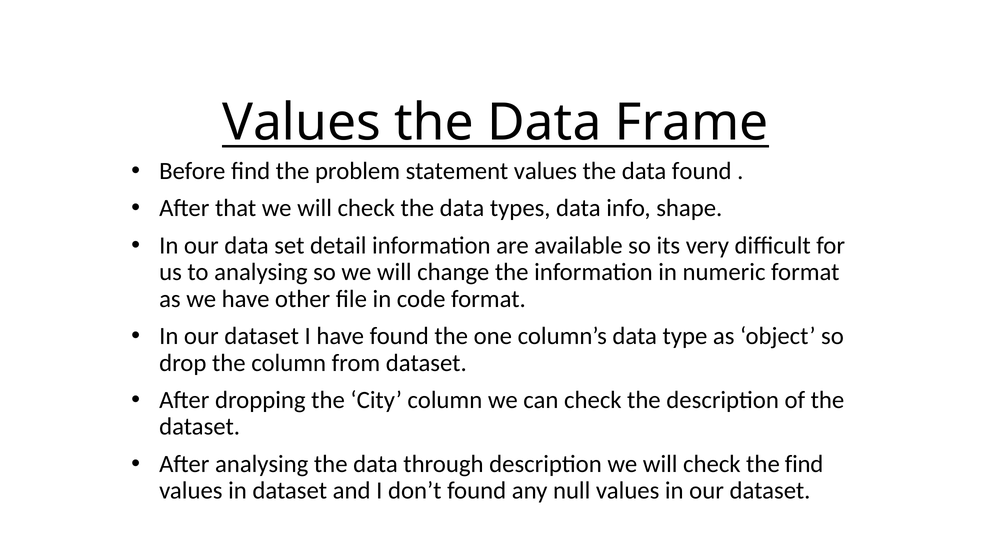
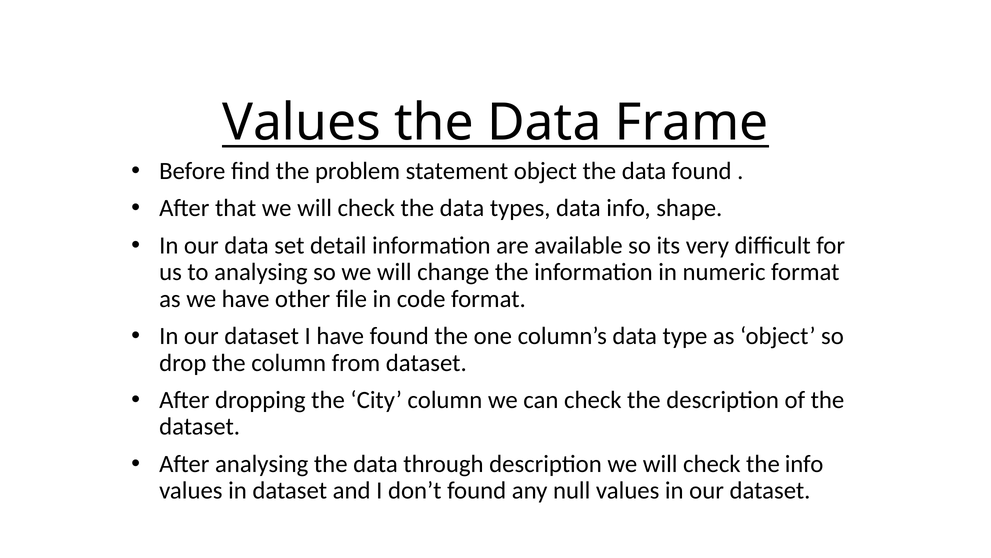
statement values: values -> object (545, 171)
the find: find -> info (804, 463)
